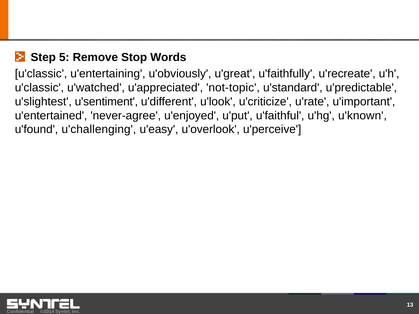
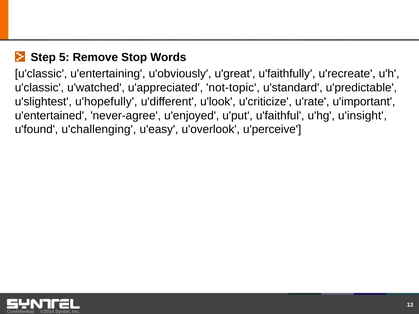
u'sentiment: u'sentiment -> u'hopefully (106, 102)
u'known: u'known -> u'insight (362, 116)
